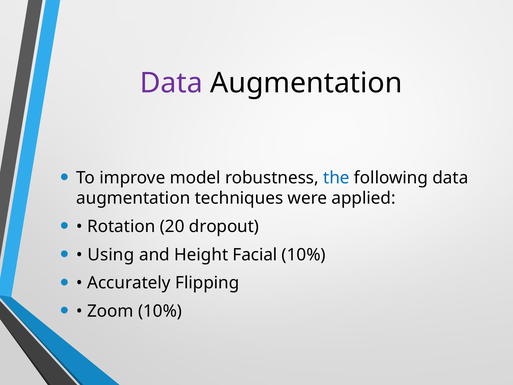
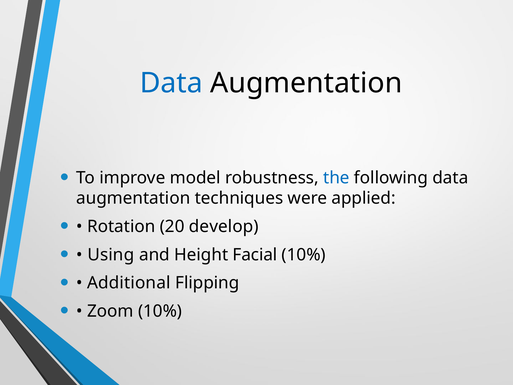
Data colour: purple -> blue (171, 83)
dropout: dropout -> develop (224, 226)
Accurately: Accurately -> Additional (129, 283)
